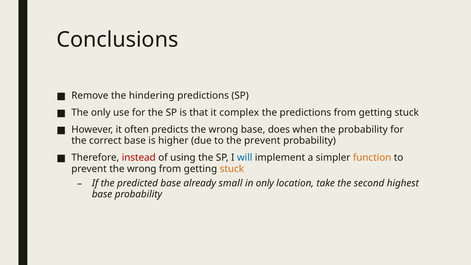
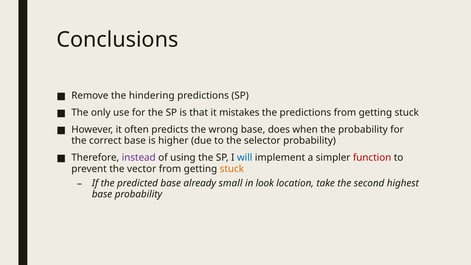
complex: complex -> mistakes (239, 113)
the prevent: prevent -> selector (262, 141)
instead colour: red -> purple (139, 158)
function colour: orange -> red (372, 158)
prevent the wrong: wrong -> vector (142, 169)
in only: only -> look (265, 183)
